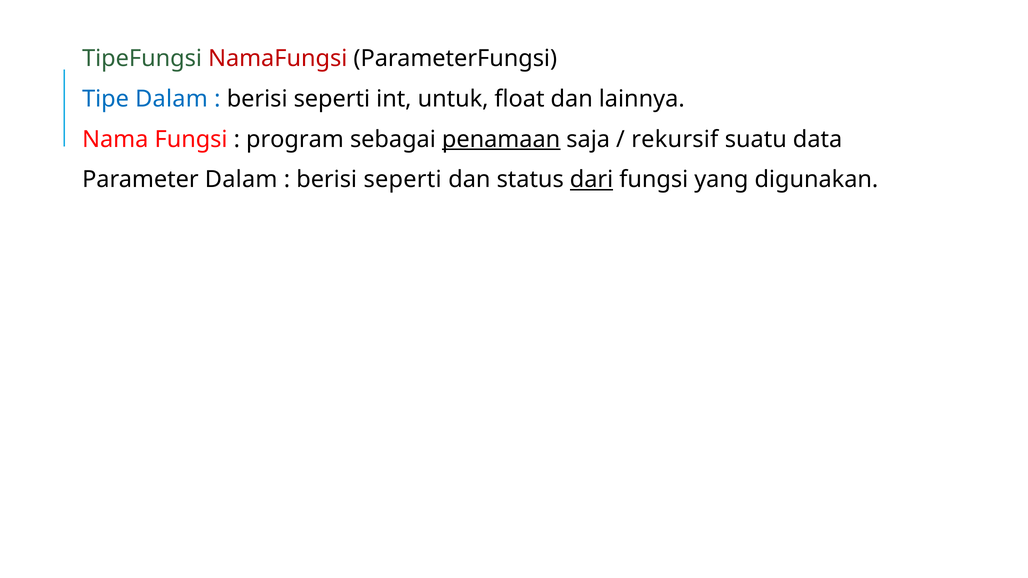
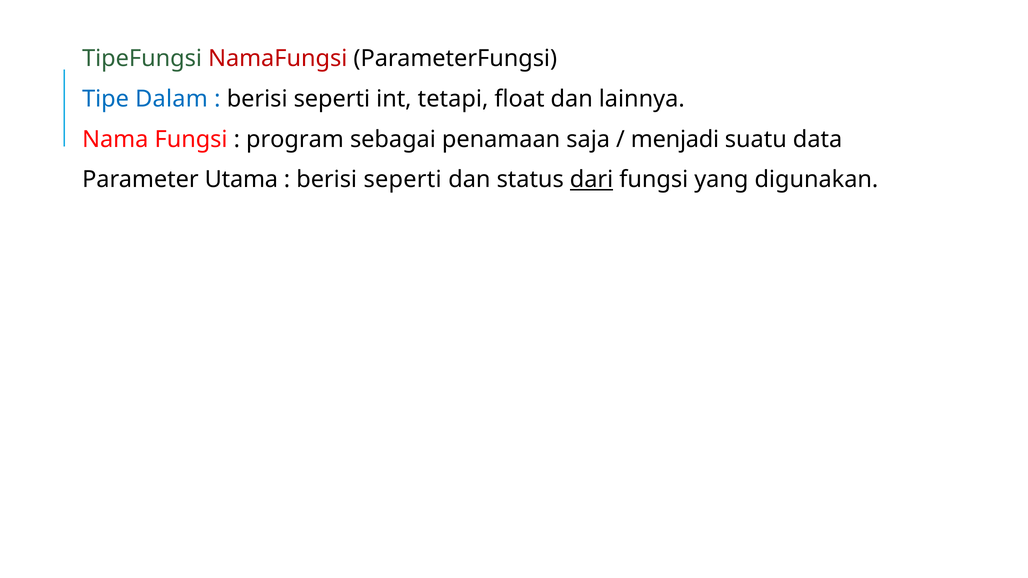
untuk: untuk -> tetapi (453, 99)
penamaan underline: present -> none (501, 139)
rekursif: rekursif -> menjadi (675, 139)
Parameter Dalam: Dalam -> Utama (241, 180)
